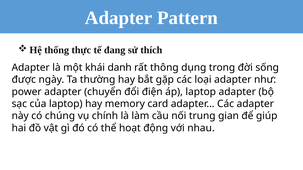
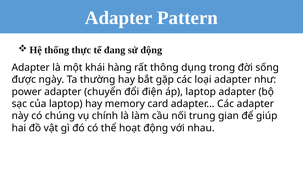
sử thích: thích -> động (151, 50)
danh: danh -> hàng (120, 68)
